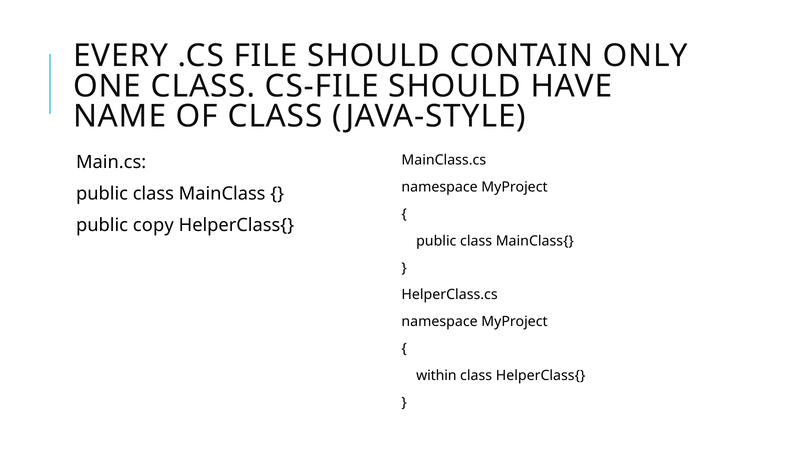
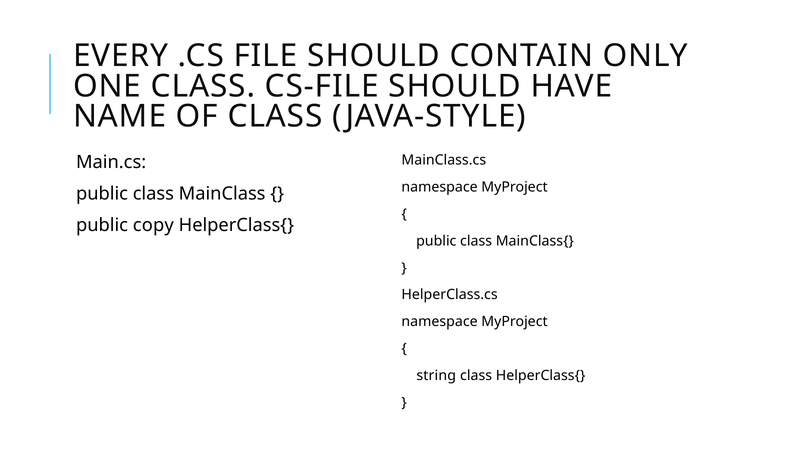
within: within -> string (436, 376)
